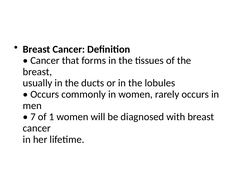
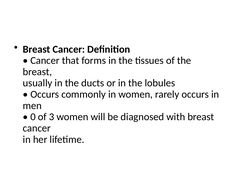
7: 7 -> 0 (33, 117)
1: 1 -> 3 (52, 117)
